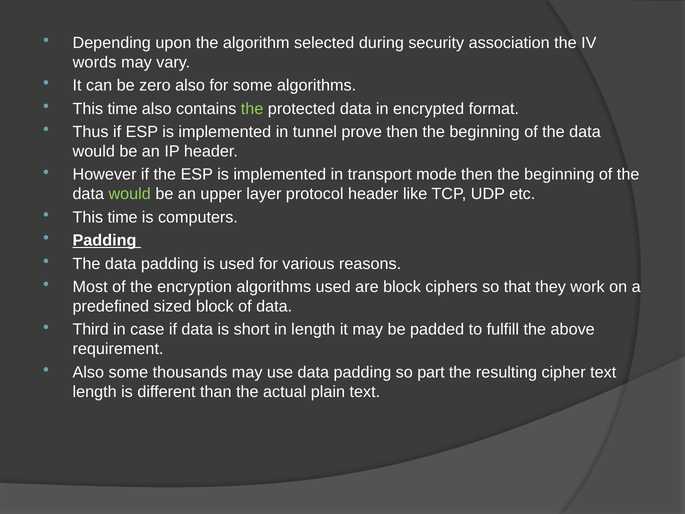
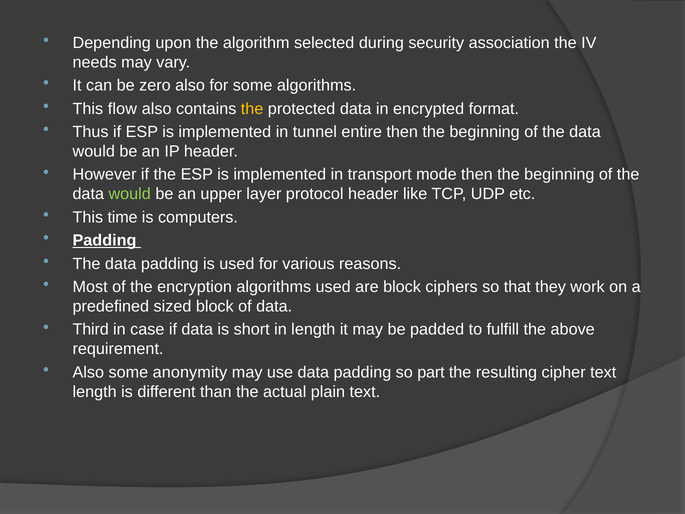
words: words -> needs (95, 62)
time: time -> flow (122, 109)
the colour: light green -> yellow (252, 109)
prove: prove -> entire (362, 132)
thousands: thousands -> anonymity (190, 372)
